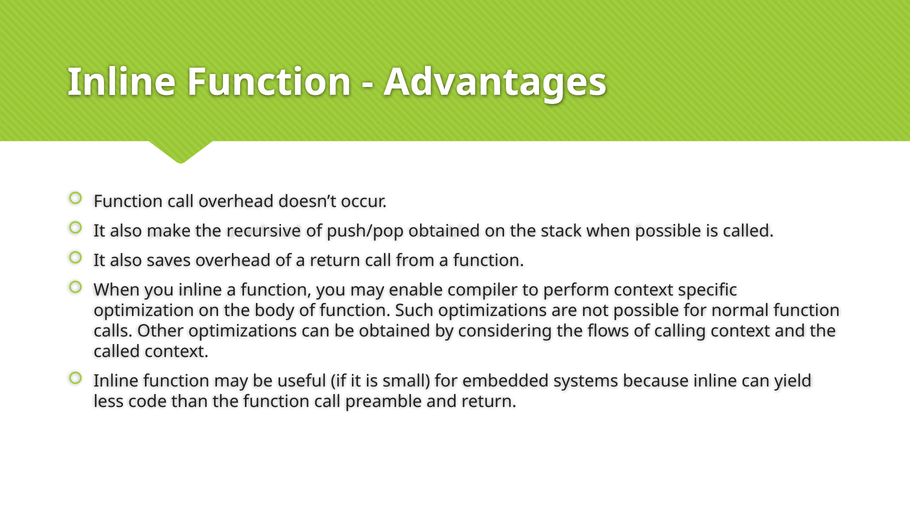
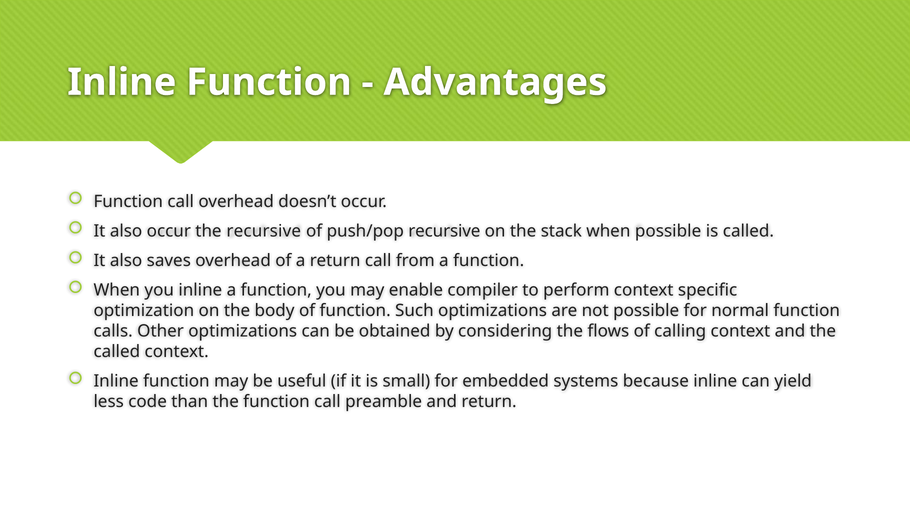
also make: make -> occur (169, 231)
push/pop obtained: obtained -> recursive (444, 231)
